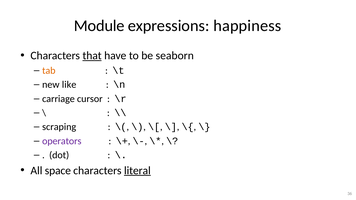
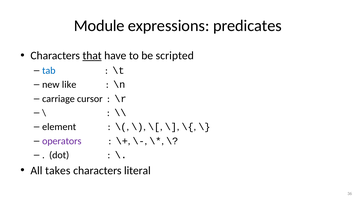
happiness: happiness -> predicates (247, 26)
seaborn: seaborn -> scripted (175, 56)
tab colour: orange -> blue (49, 71)
scraping: scraping -> element (59, 127)
space: space -> takes (58, 171)
literal underline: present -> none (137, 171)
